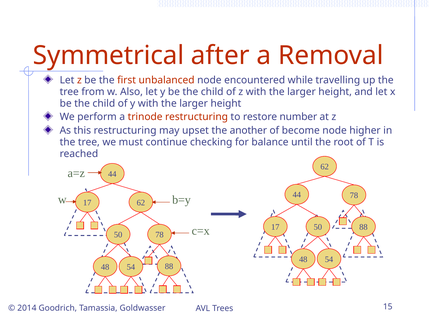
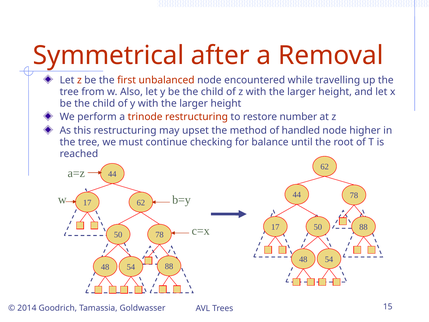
another: another -> method (248, 130)
become: become -> handled (301, 130)
